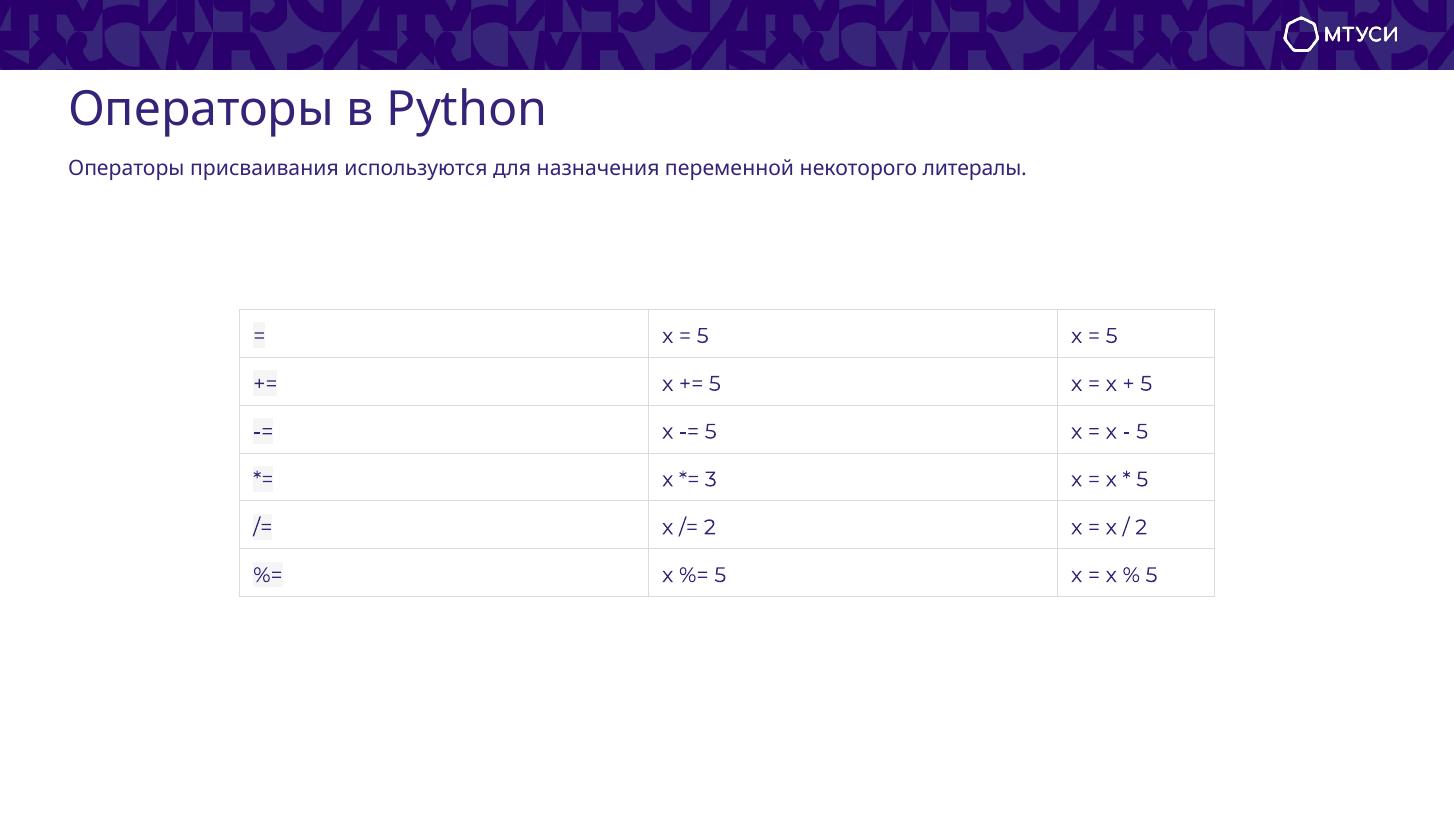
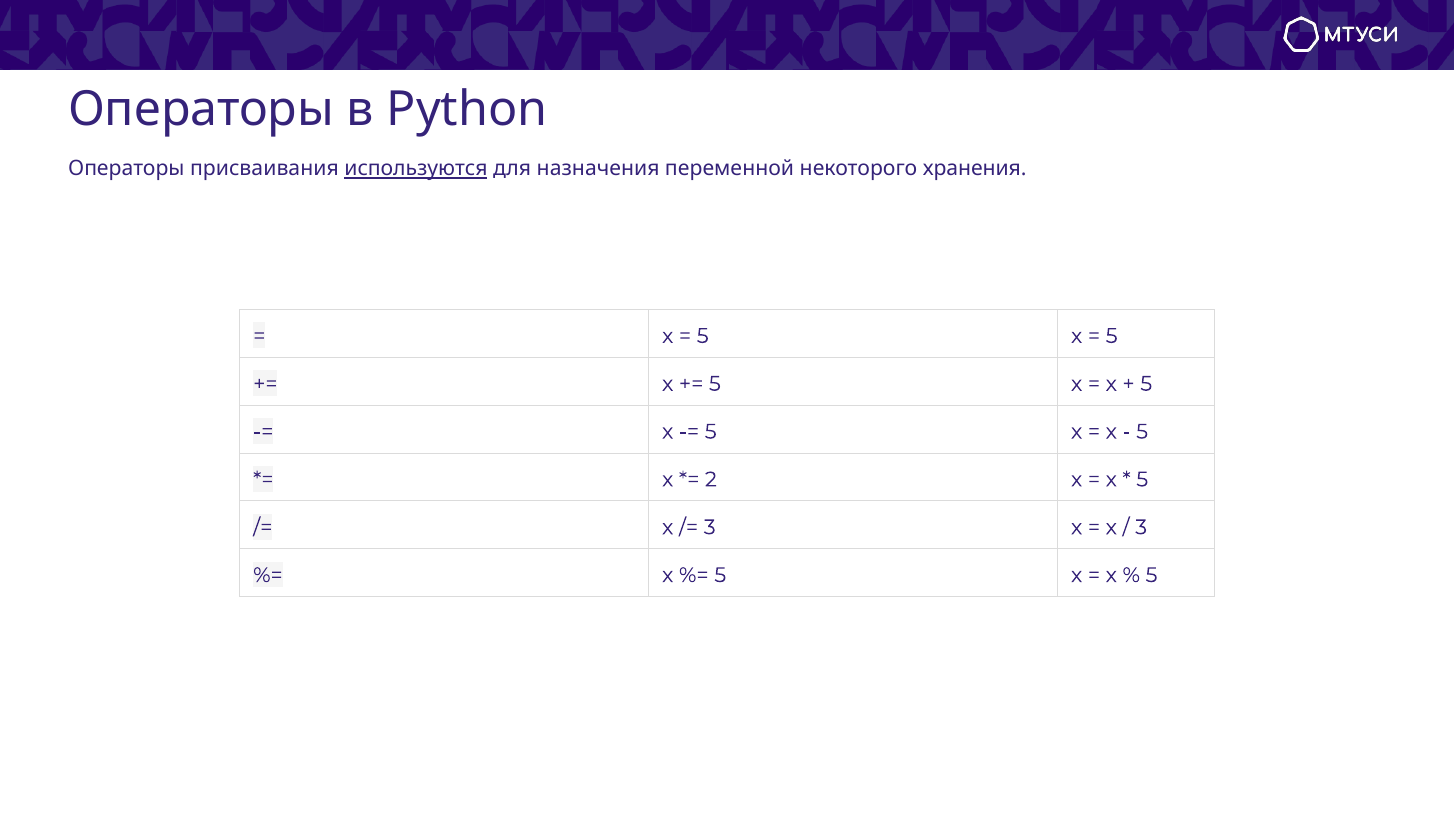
используются underline: none -> present (416, 169)
литералы: литералы -> хранения (975, 169)
3: 3 -> 2 (711, 479)
2: 2 -> 3 (710, 527)
2: 2 -> 3 (1141, 527)
